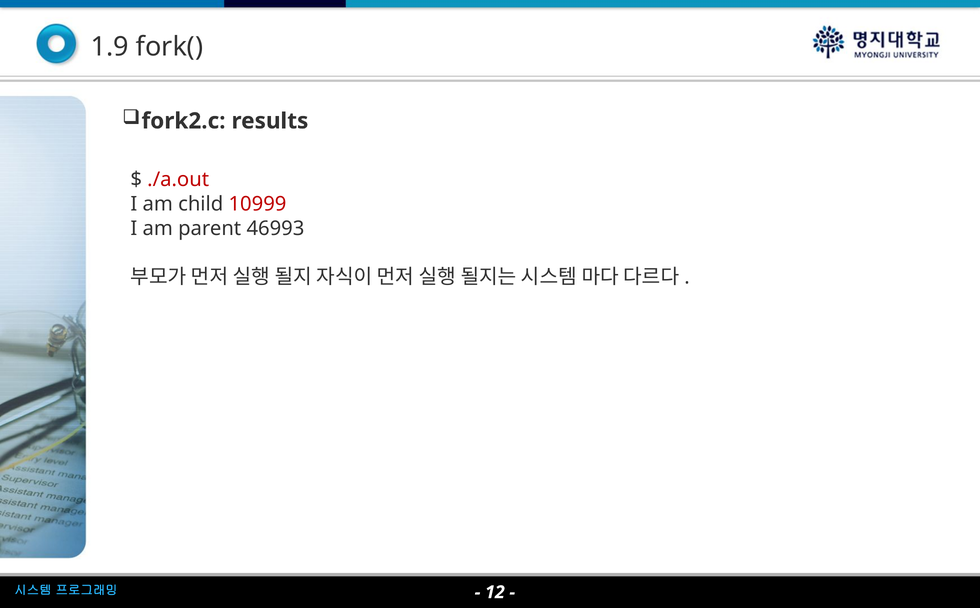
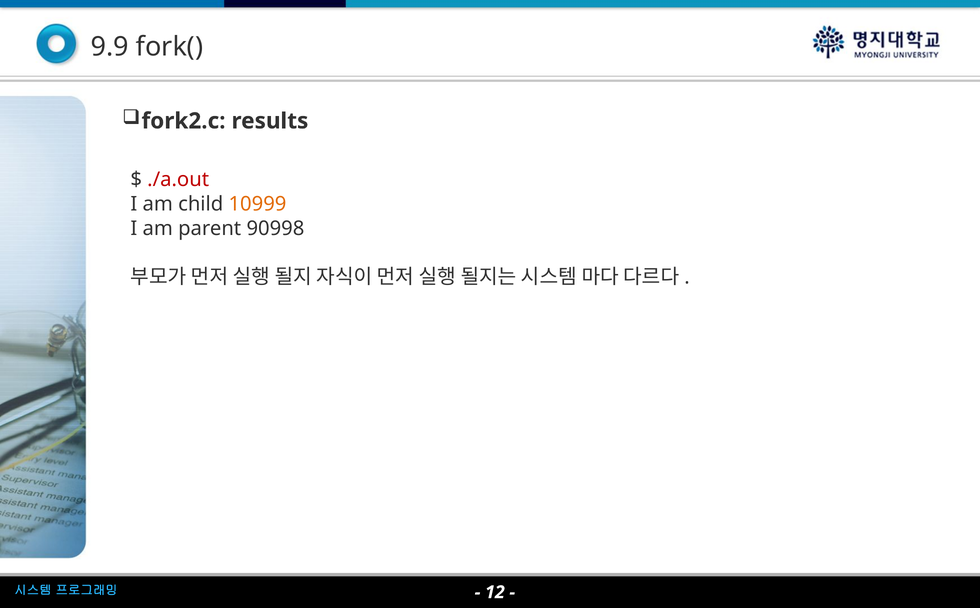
1.9: 1.9 -> 9.9 (110, 47)
10999 colour: red -> orange (257, 204)
46993: 46993 -> 90998 (275, 229)
